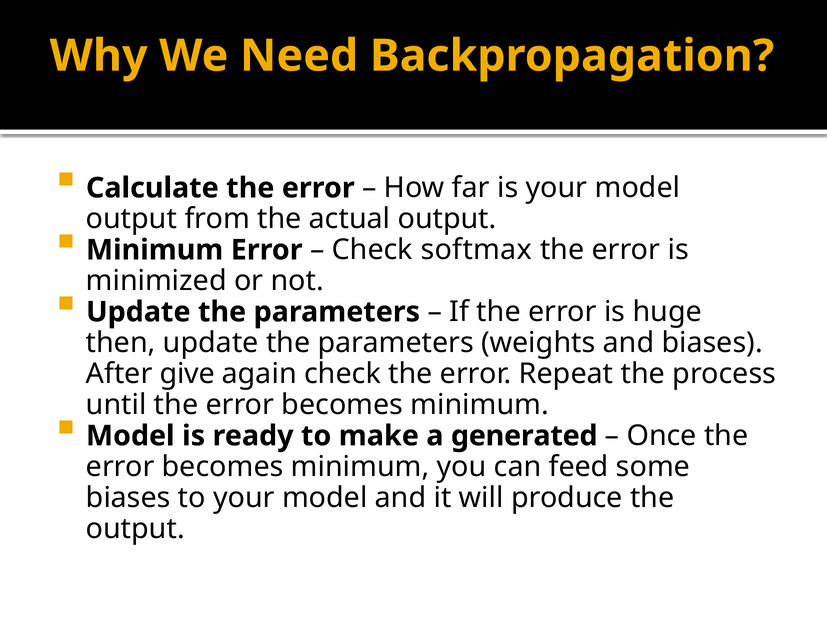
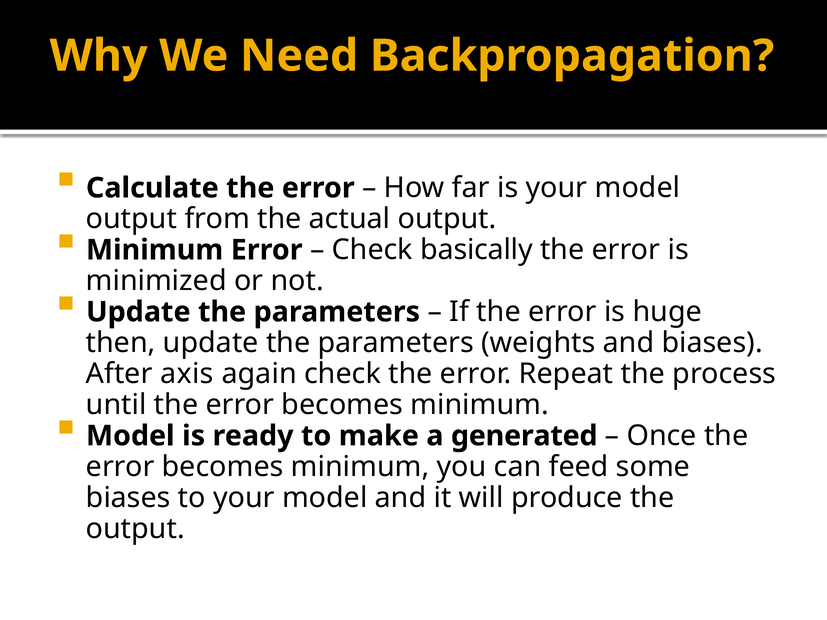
softmax: softmax -> basically (477, 250)
give: give -> axis (187, 374)
